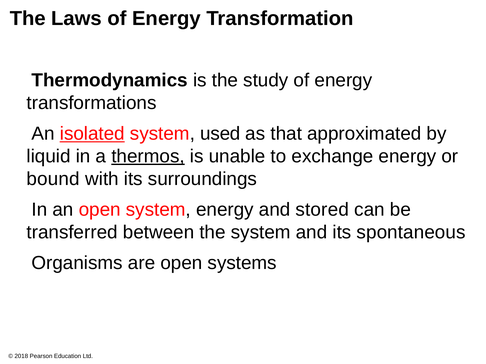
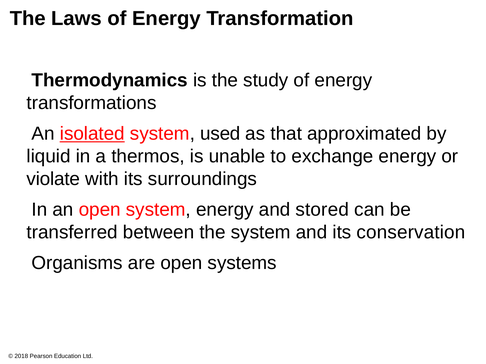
thermos underline: present -> none (148, 156)
bound: bound -> violate (53, 179)
spontaneous: spontaneous -> conservation (411, 233)
